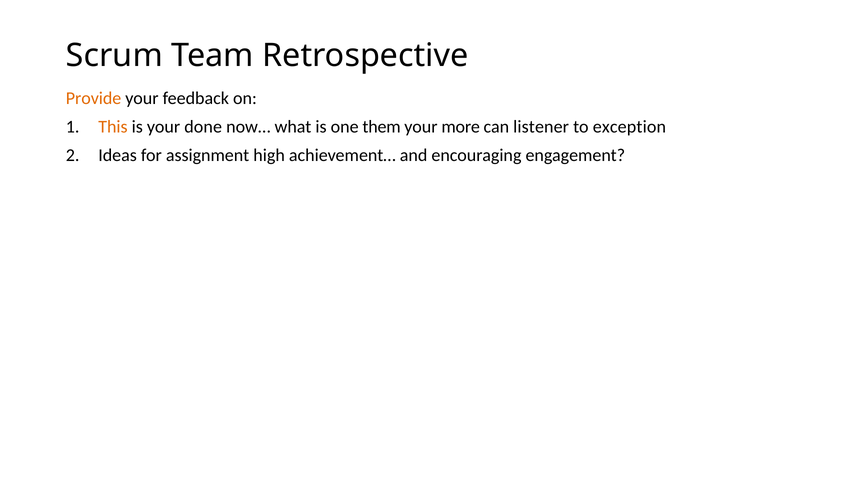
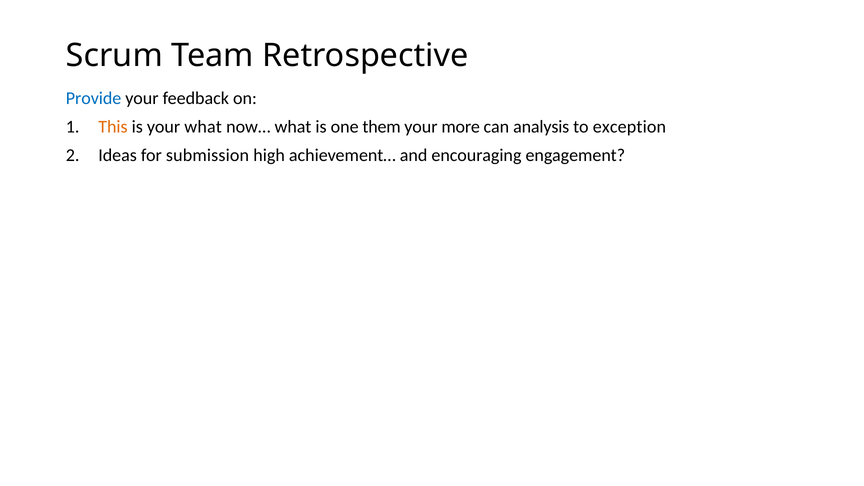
Provide colour: orange -> blue (94, 98)
your done: done -> what (203, 127)
listener: listener -> analysis (541, 127)
assignment: assignment -> submission (207, 155)
